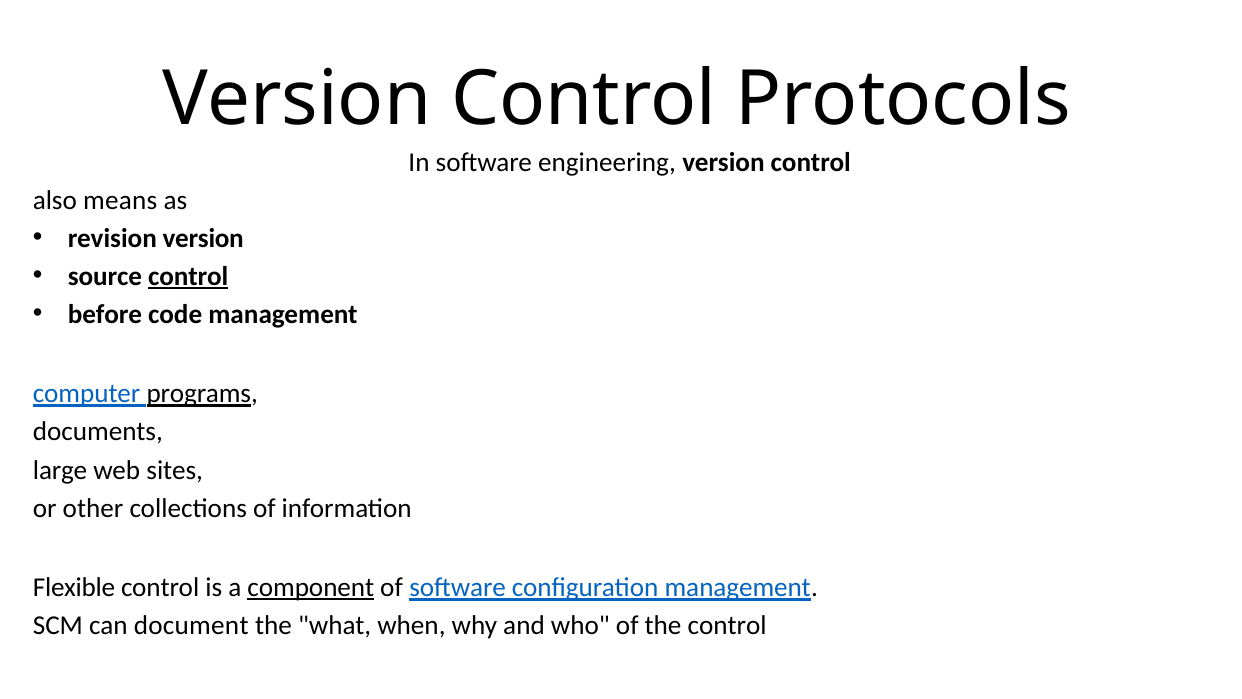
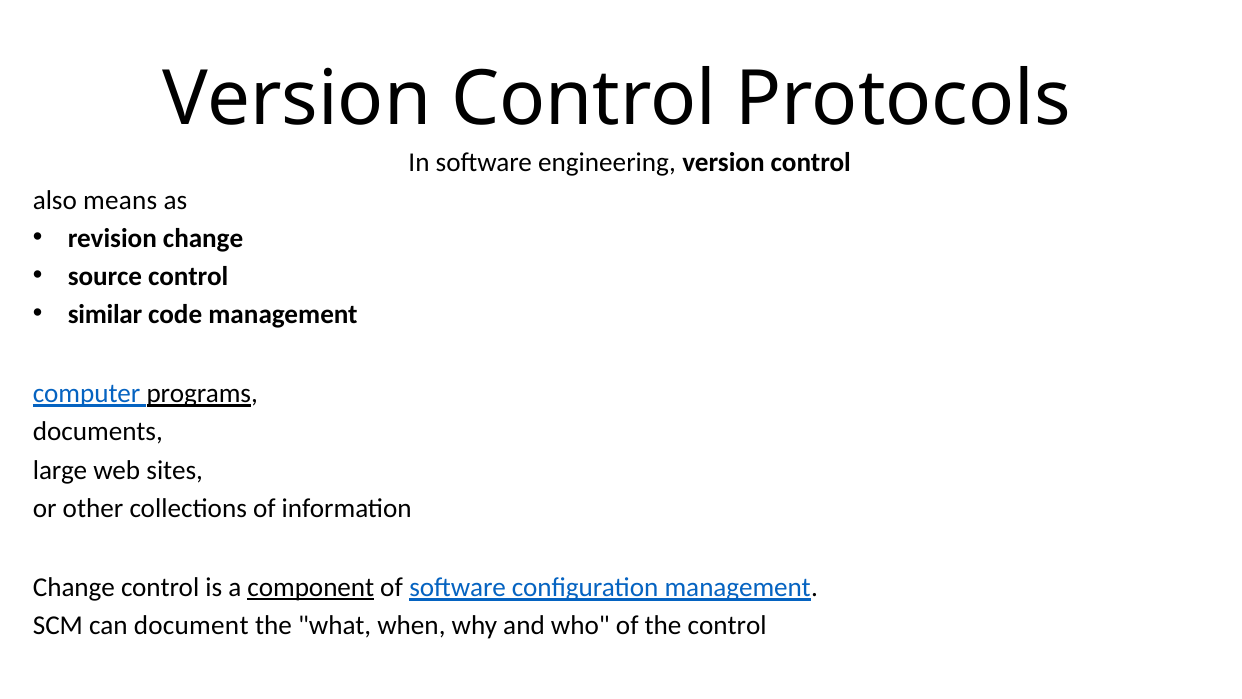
revision version: version -> change (203, 238)
control underline: present -> none (188, 276)
before: before -> similar (105, 314)
Flexible: Flexible -> Change (74, 587)
